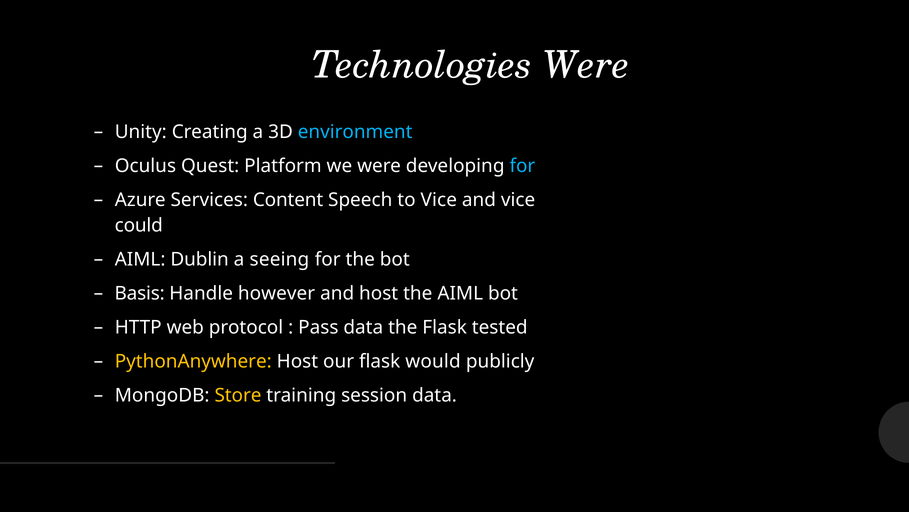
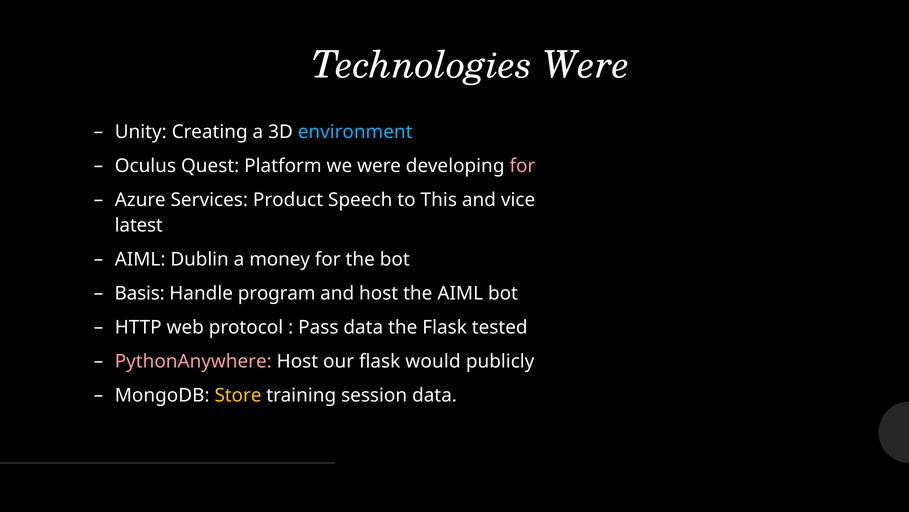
for colour: light blue -> pink (522, 166)
Content: Content -> Product (288, 200)
to Vice: Vice -> This (439, 200)
could: could -> latest (139, 225)
seeing: seeing -> money (280, 259)
however: however -> program (277, 293)
PythonAnywhere colour: yellow -> pink (193, 361)
